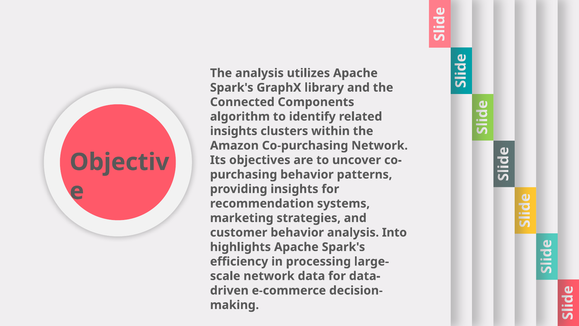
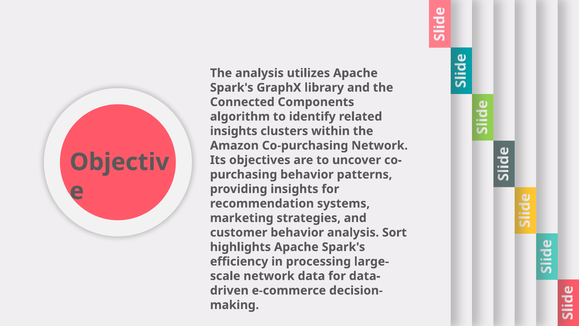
Into: Into -> Sort (394, 232)
